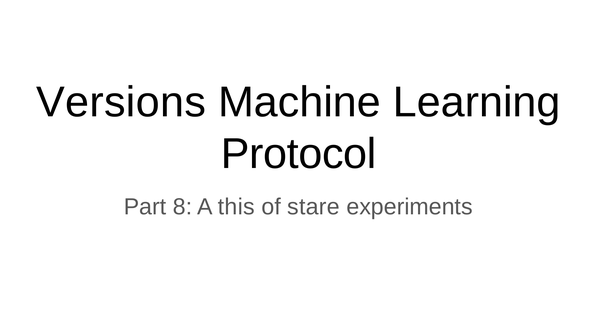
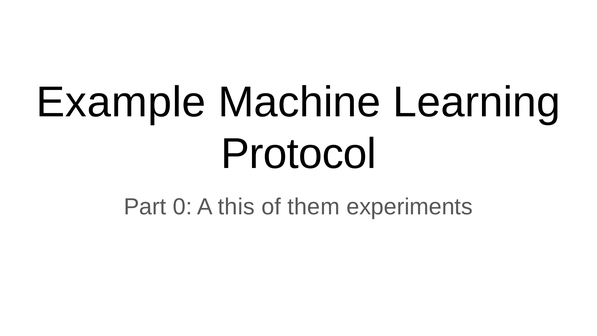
Versions: Versions -> Example (121, 102)
8: 8 -> 0 (182, 207)
stare: stare -> them (314, 207)
